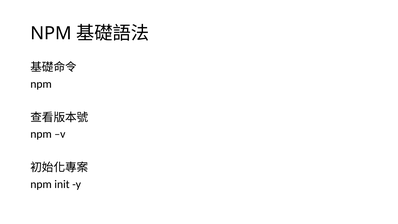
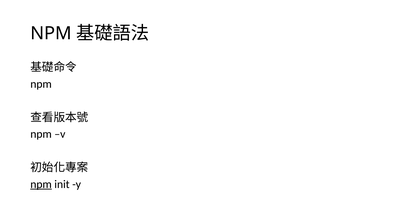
npm underline: none -> present (41, 184)
